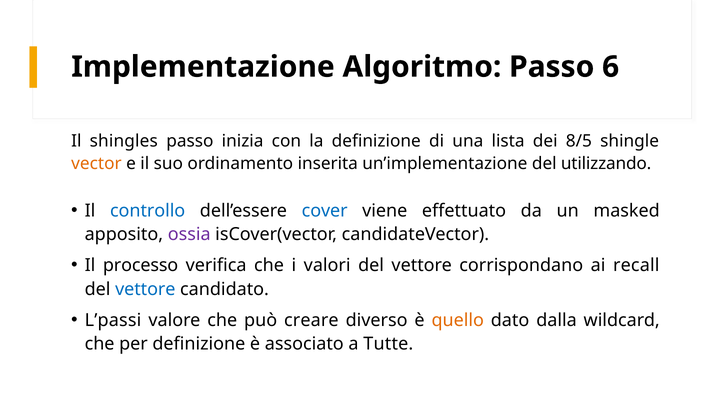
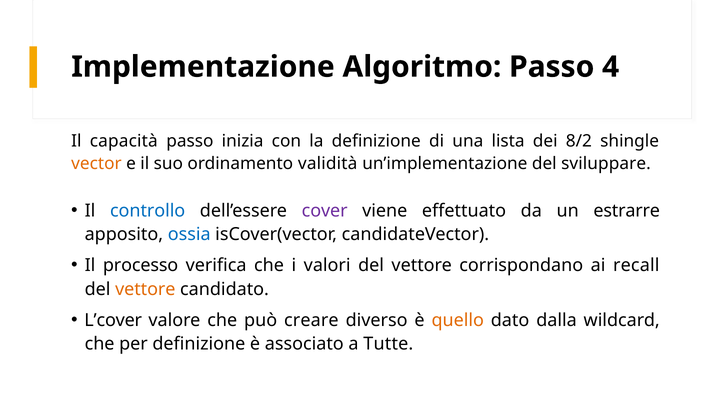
6: 6 -> 4 (611, 67)
shingles: shingles -> capacità (124, 141)
8/5: 8/5 -> 8/2 (579, 141)
inserita: inserita -> validità (328, 164)
utilizzando: utilizzando -> sviluppare (606, 164)
cover colour: blue -> purple (325, 211)
masked: masked -> estrarre (627, 211)
ossia colour: purple -> blue (189, 235)
vettore colour: blue -> orange (145, 289)
L’passi: L’passi -> L’cover (113, 321)
